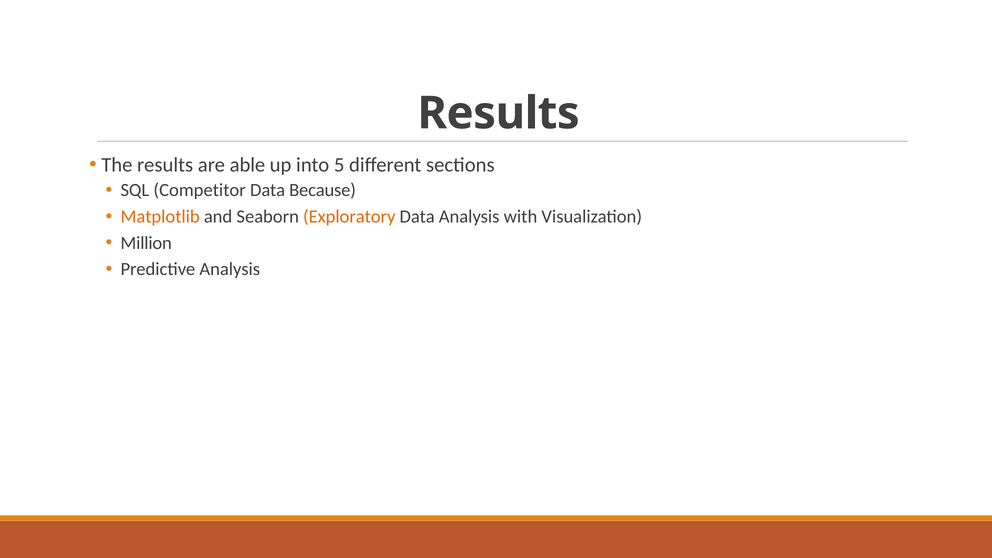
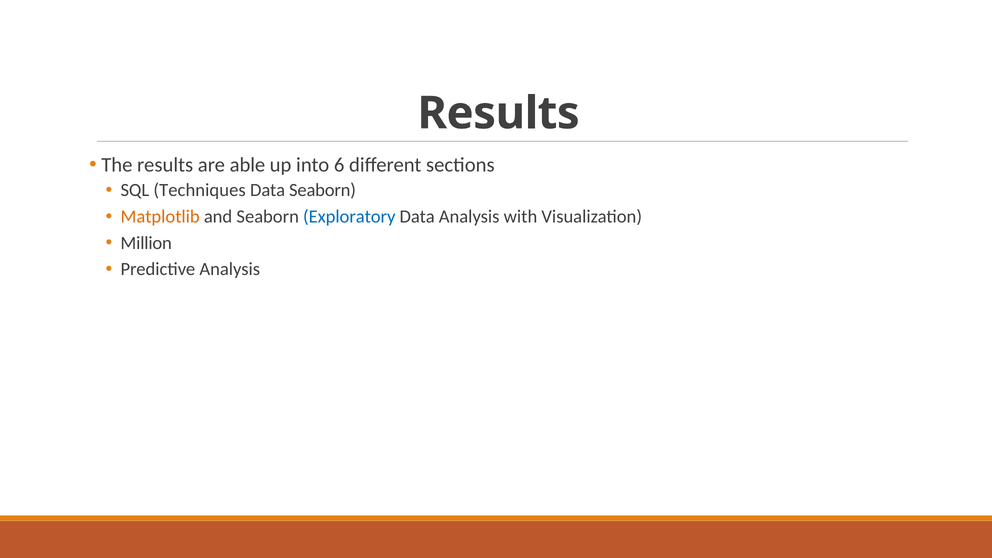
5: 5 -> 6 (339, 165)
Competitor: Competitor -> Techniques (200, 190)
Data Because: Because -> Seaborn (323, 190)
Exploratory colour: orange -> blue (349, 217)
